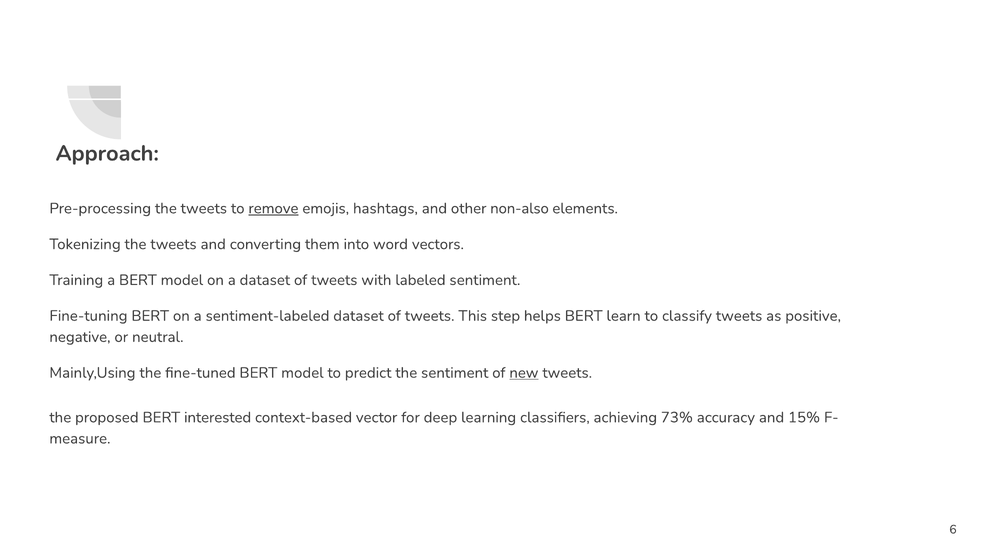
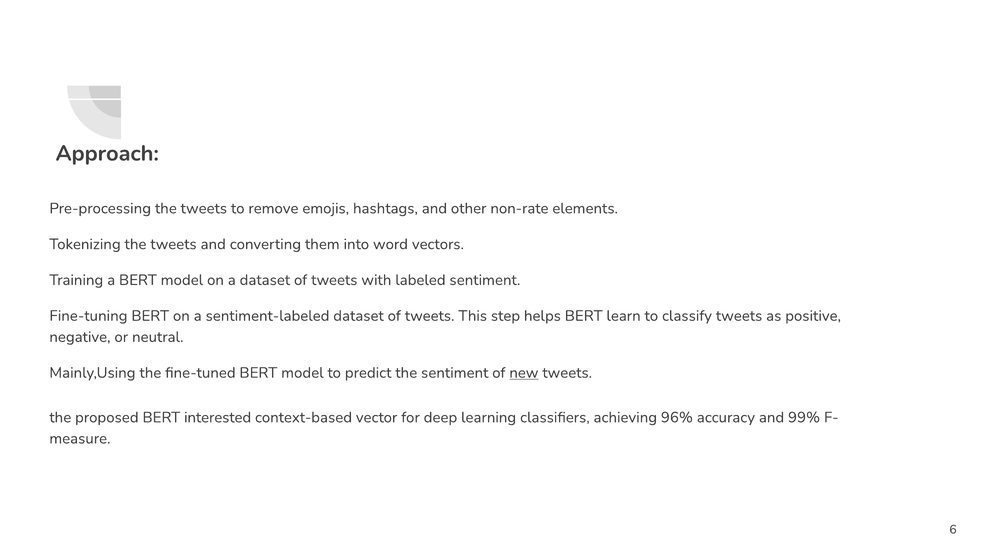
remove underline: present -> none (273, 209)
non-also: non-also -> non-rate (519, 209)
73%: 73% -> 96% (677, 418)
15%: 15% -> 99% (804, 418)
